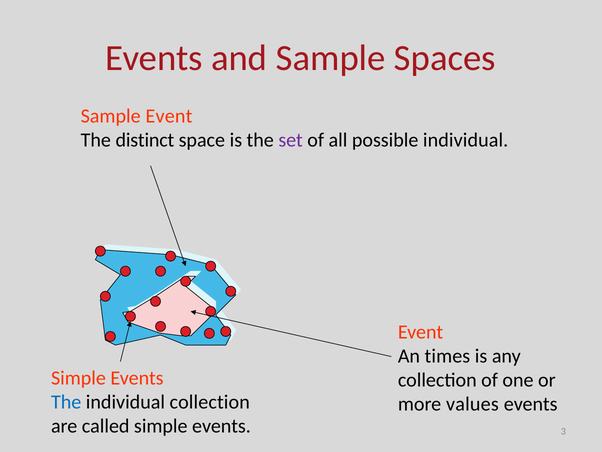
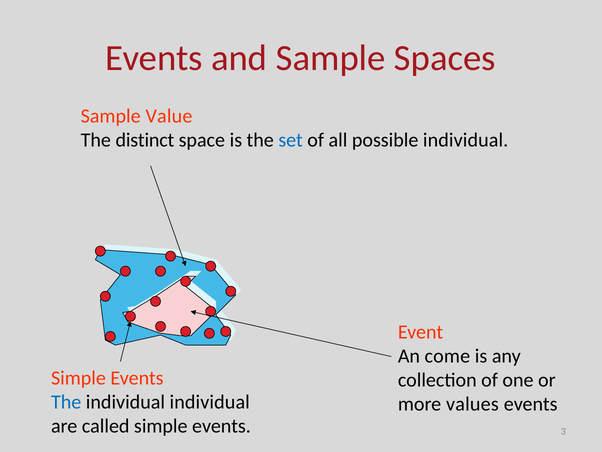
Sample Event: Event -> Value (169, 116)
set colour: purple -> blue (291, 140)
times: times -> come (447, 356)
individual collection: collection -> individual (210, 402)
